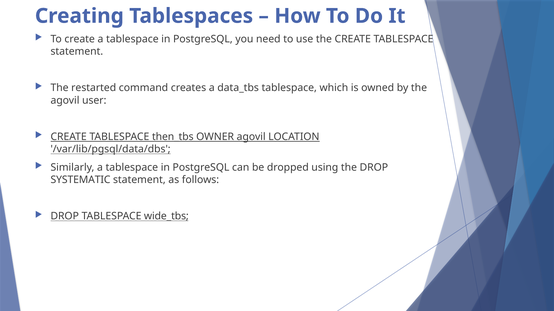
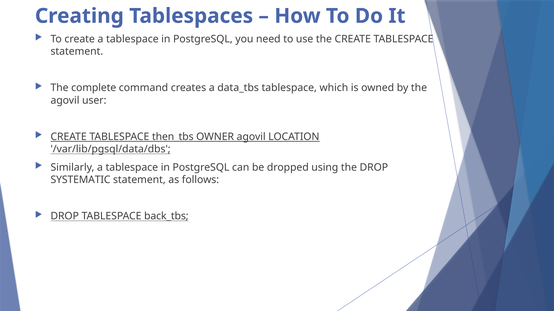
restarted: restarted -> complete (94, 88)
wide_tbs: wide_tbs -> back_tbs (166, 217)
